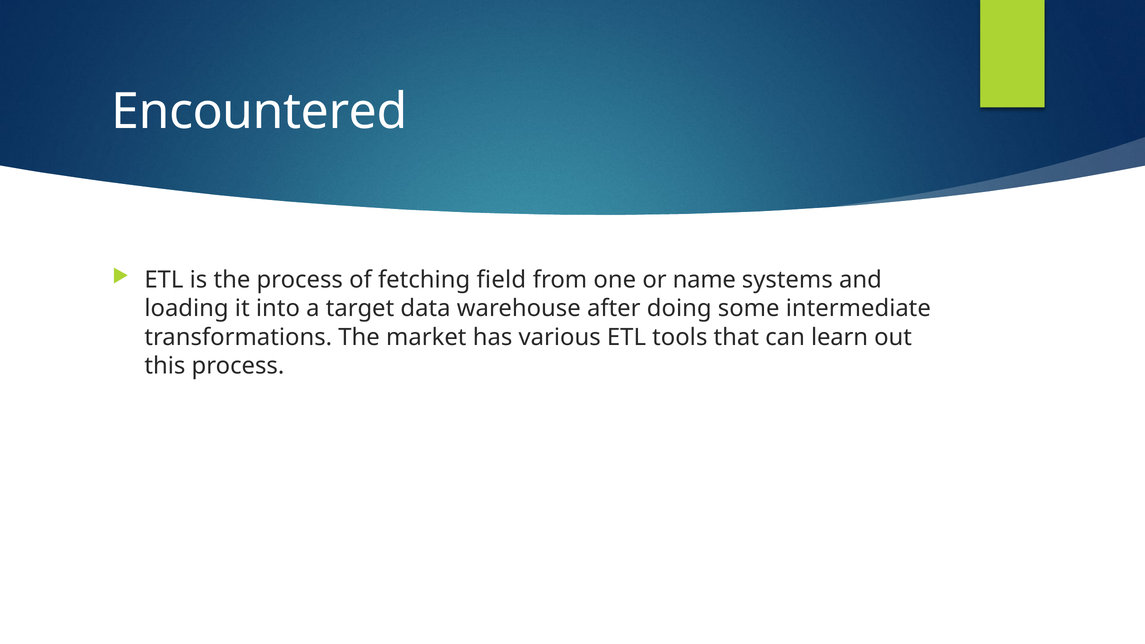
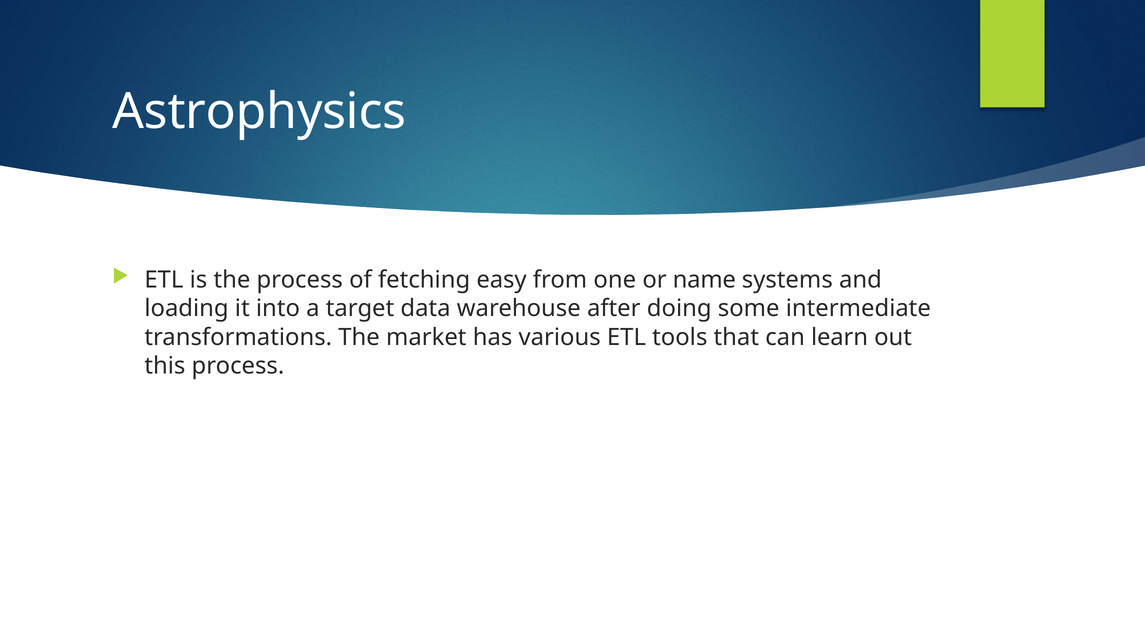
Encountered: Encountered -> Astrophysics (259, 112)
field: field -> easy (502, 280)
